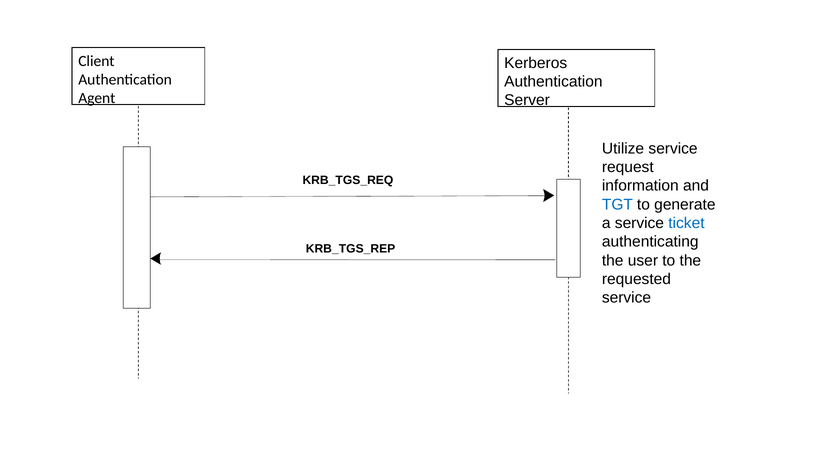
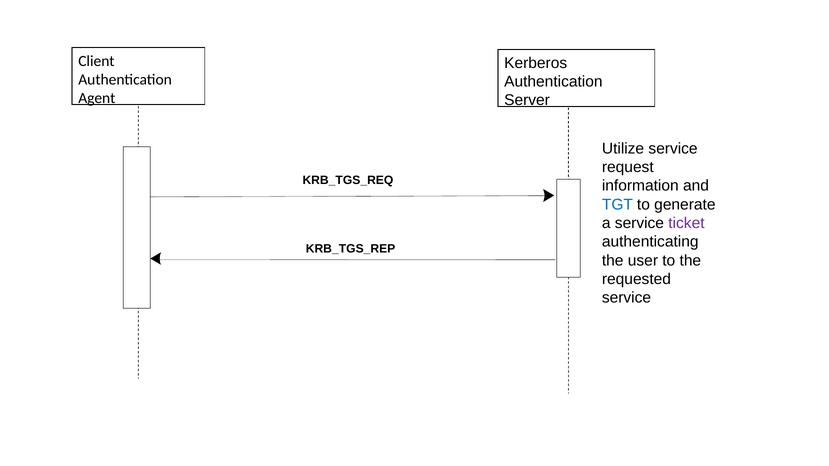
ticket colour: blue -> purple (686, 223)
